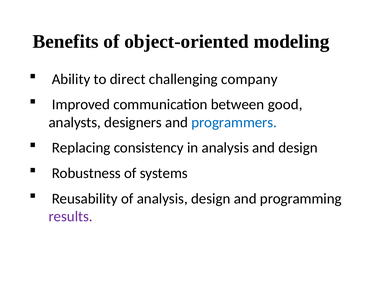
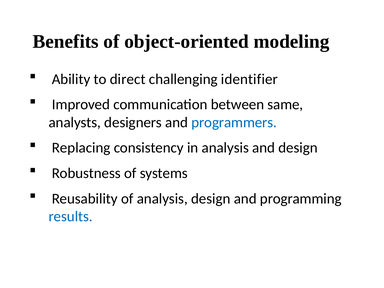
company: company -> identifier (249, 79)
good: good -> same (285, 104)
results colour: purple -> blue (71, 217)
